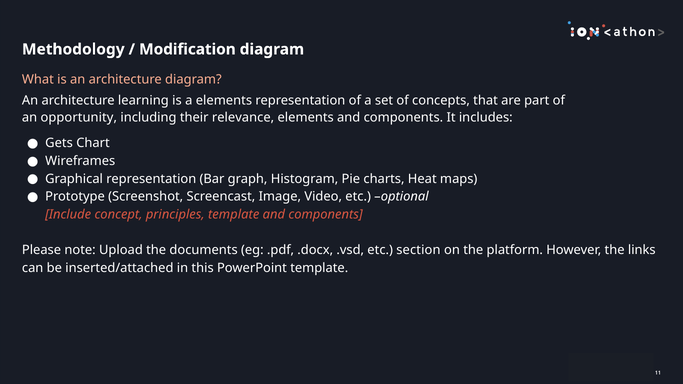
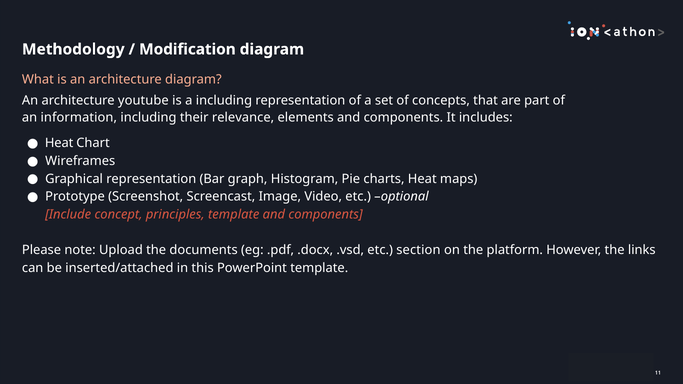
learning: learning -> youtube (143, 101)
a elements: elements -> including (224, 101)
opportunity: opportunity -> information (79, 118)
Gets: Gets -> Heat (59, 143)
